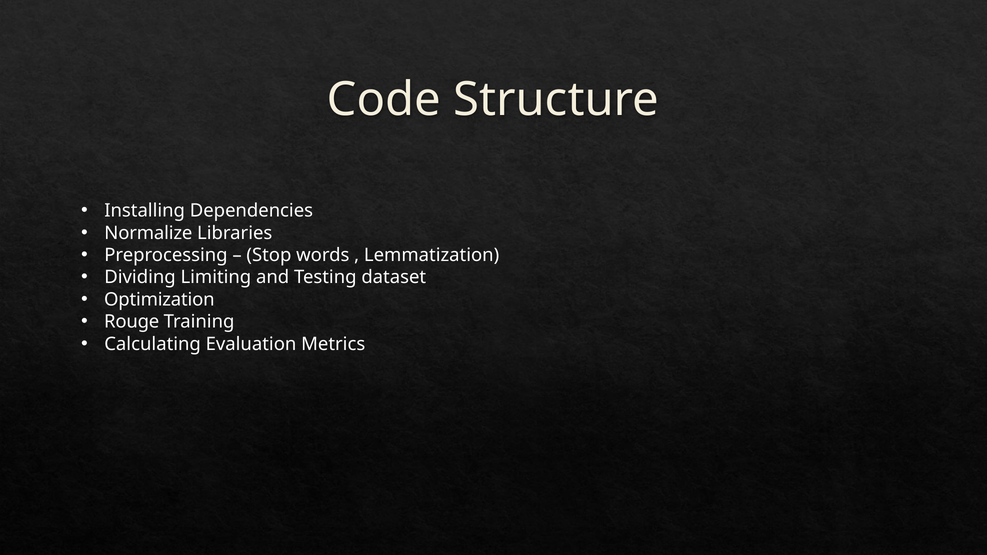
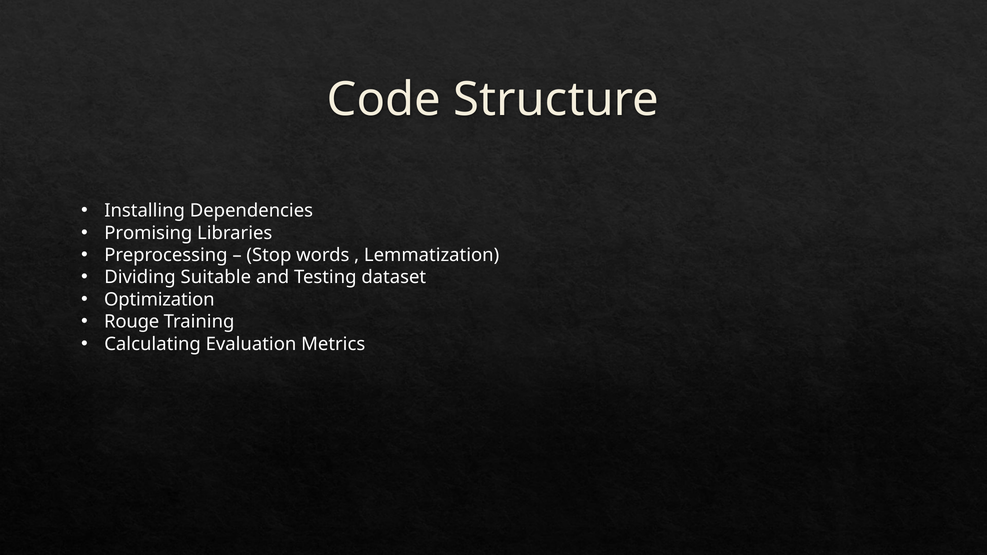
Normalize: Normalize -> Promising (148, 233)
Limiting: Limiting -> Suitable (216, 277)
